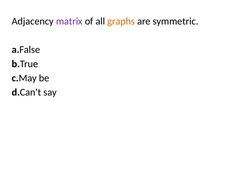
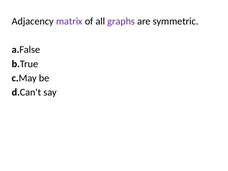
graphs colour: orange -> purple (121, 21)
